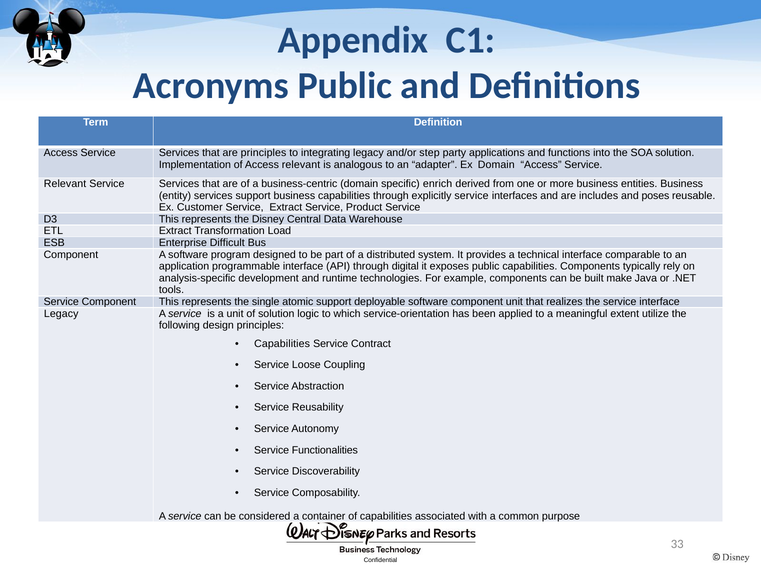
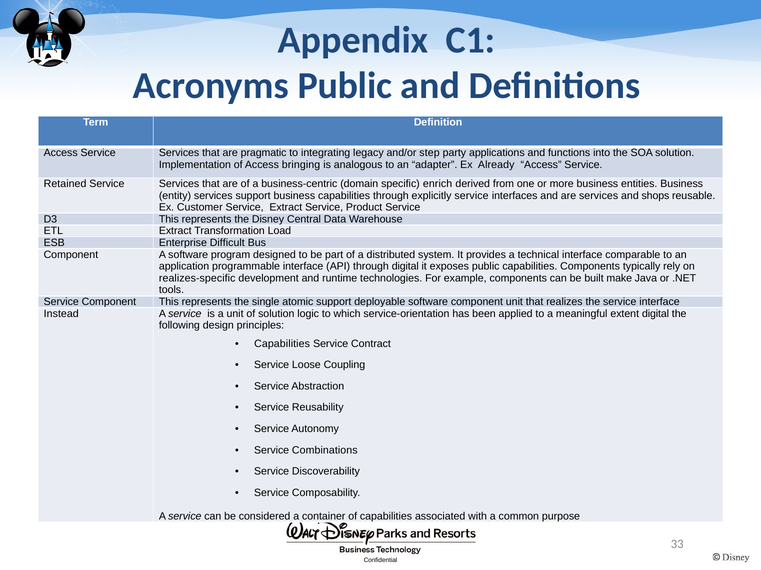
are principles: principles -> pragmatic (264, 153)
Access relevant: relevant -> bringing (301, 165)
Ex Domain: Domain -> Already (496, 165)
Relevant: Relevant -> Retained (65, 184)
are includes: includes -> services (599, 196)
poses: poses -> shops (655, 196)
analysis-specific: analysis-specific -> realizes-specific (197, 279)
Legacy: Legacy -> Instead (61, 314)
extent utilize: utilize -> digital (656, 314)
Functionalities: Functionalities -> Combinations (325, 451)
